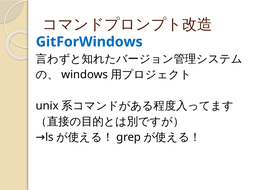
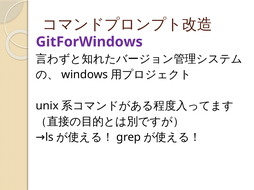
GitForWindows colour: blue -> purple (89, 42)
